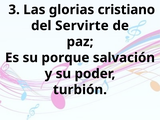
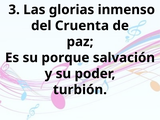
cristiano: cristiano -> inmenso (126, 10)
Servirte: Servirte -> Cruenta (82, 26)
